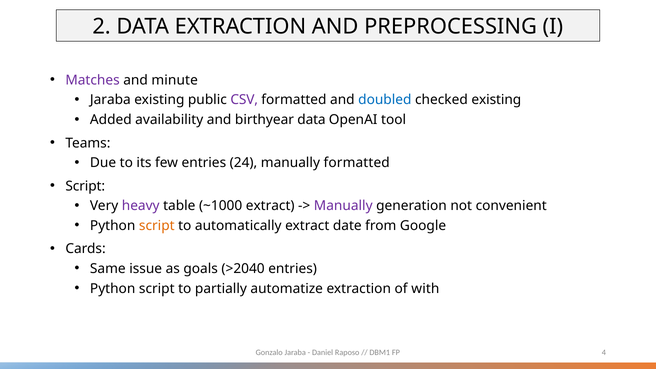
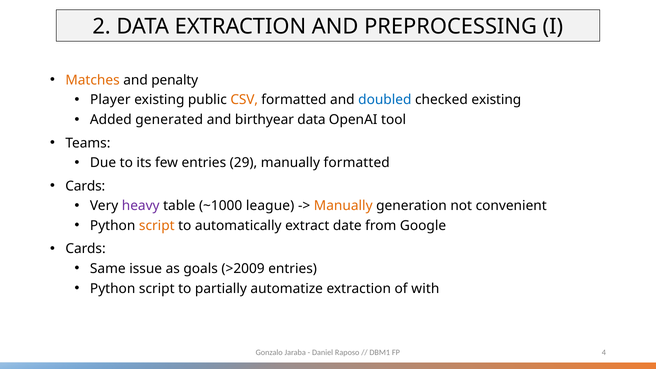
Matches colour: purple -> orange (93, 80)
minute: minute -> penalty (175, 80)
Jaraba: Jaraba -> Player (110, 100)
CSV colour: purple -> orange (244, 100)
availability: availability -> generated (169, 120)
24: 24 -> 29 (243, 163)
Script: Script -> Cards (85, 186)
~1000 extract: extract -> league (270, 206)
Manually colour: purple -> orange (343, 206)
>2040: >2040 -> >2009 (243, 269)
